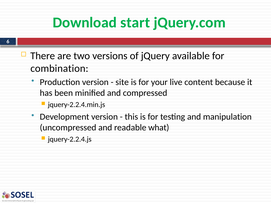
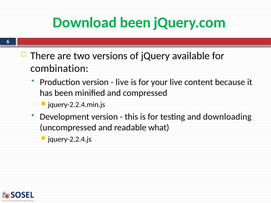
Download start: start -> been (135, 23)
site: site -> live (122, 82)
manipulation: manipulation -> downloading (227, 117)
